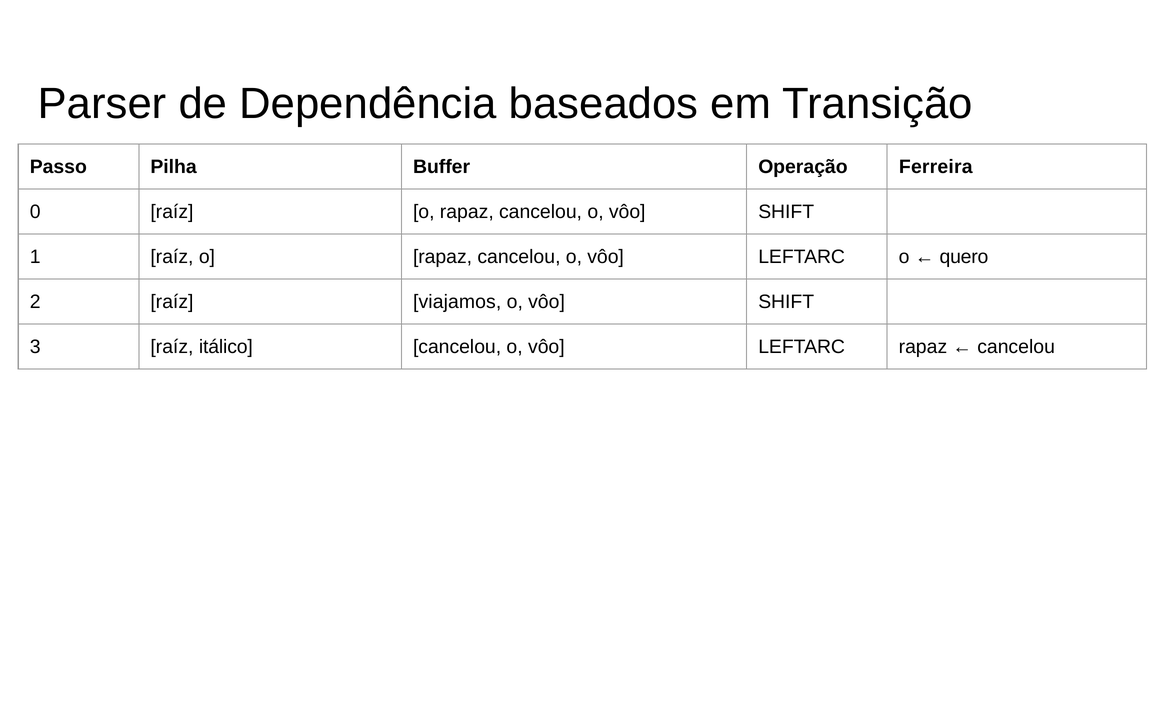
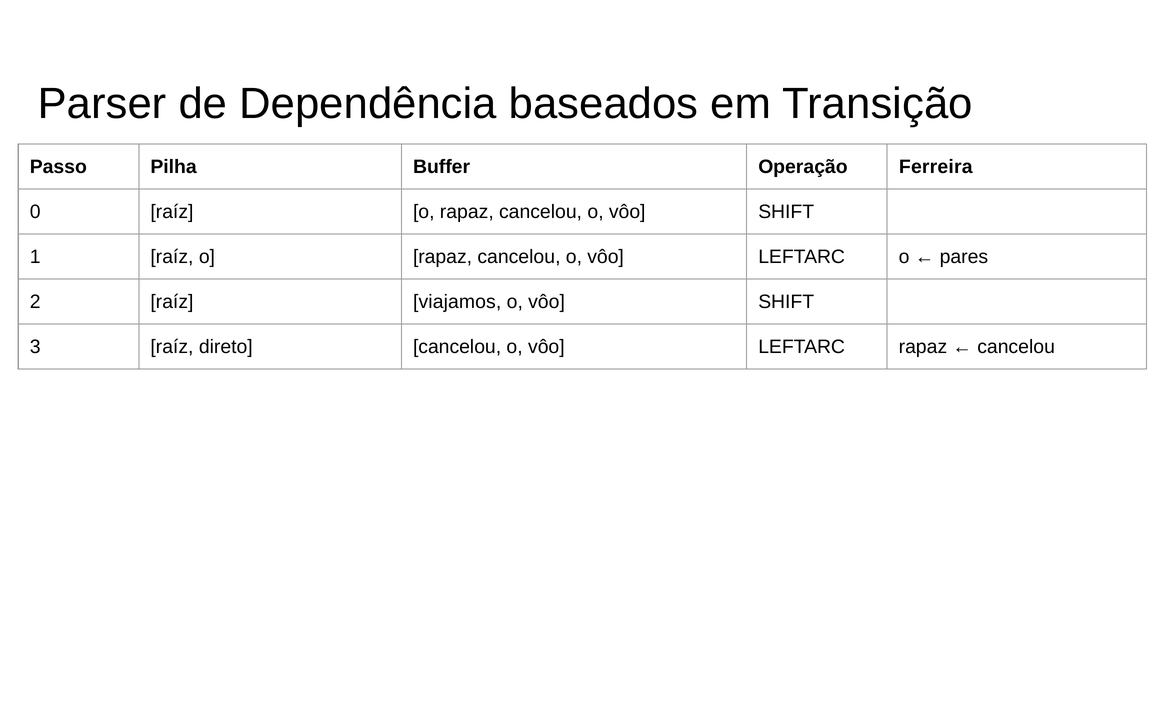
quero: quero -> pares (964, 257)
itálico: itálico -> direto (226, 347)
